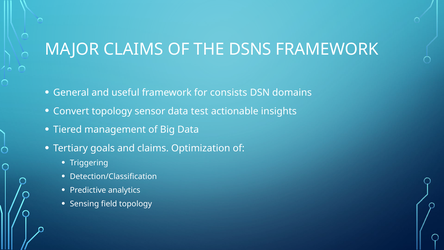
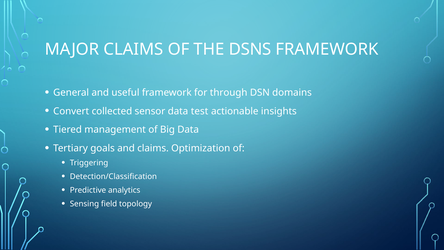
consists: consists -> through (229, 92)
Convert topology: topology -> collected (112, 111)
